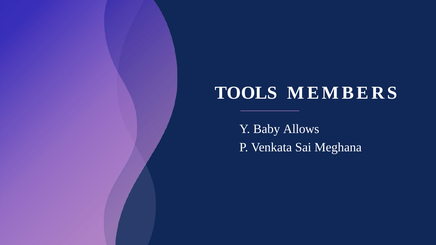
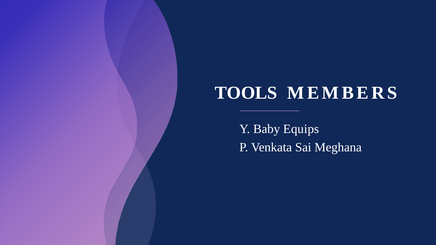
Allows: Allows -> Equips (301, 129)
